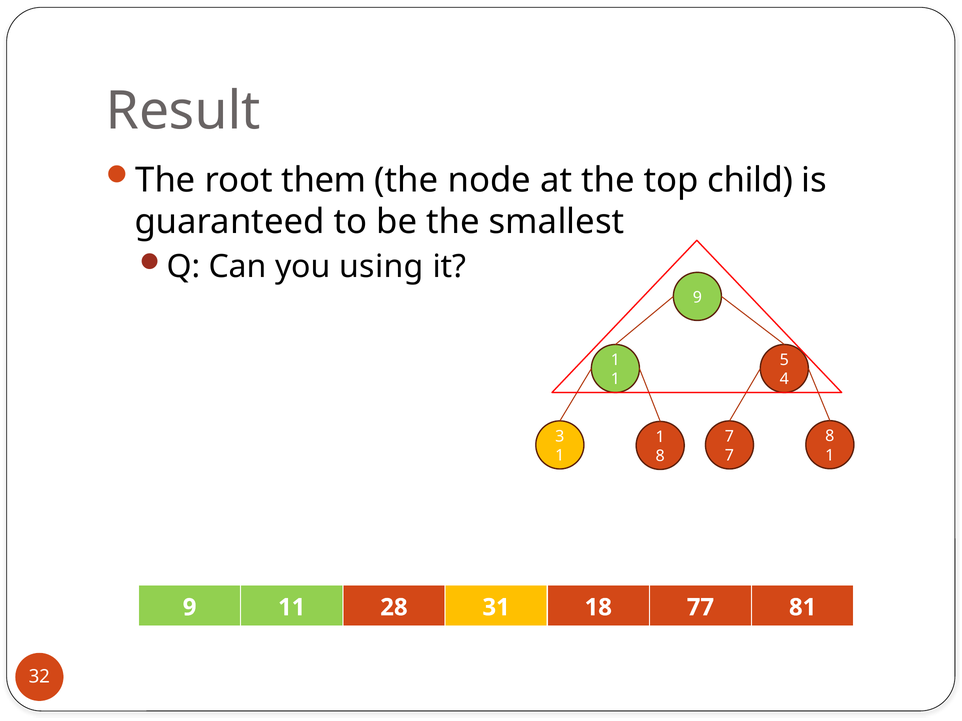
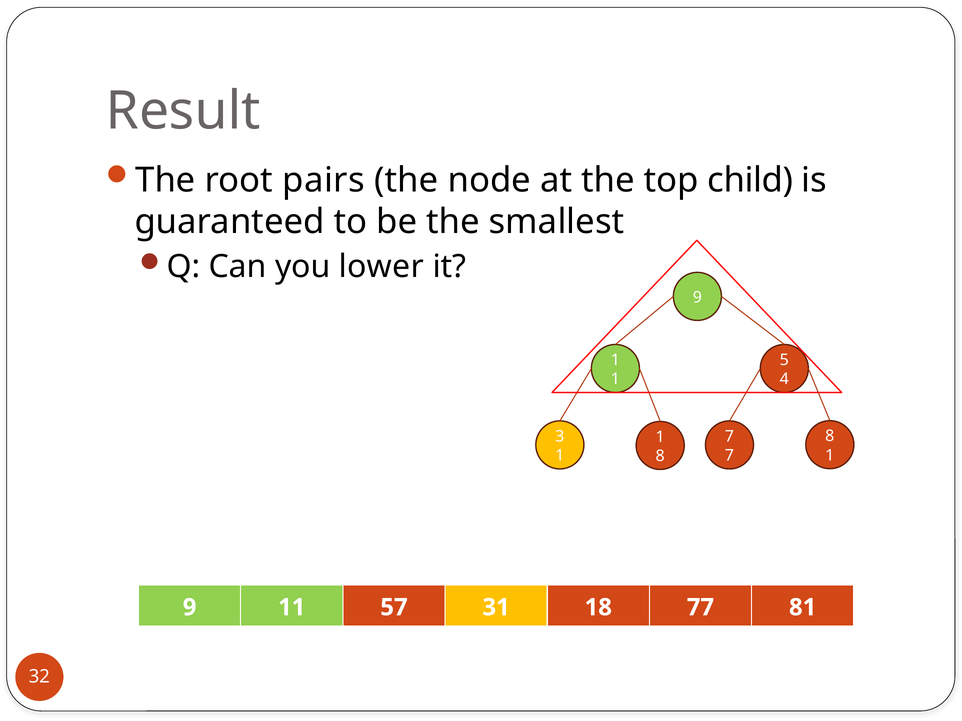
them: them -> pairs (324, 180)
using: using -> lower (381, 267)
28: 28 -> 57 (394, 608)
